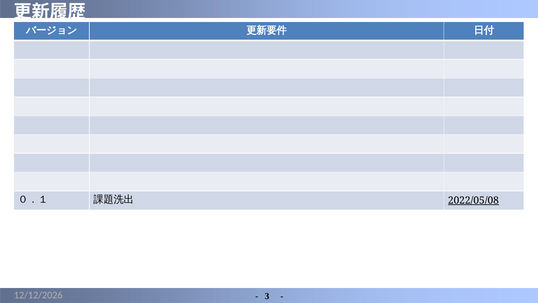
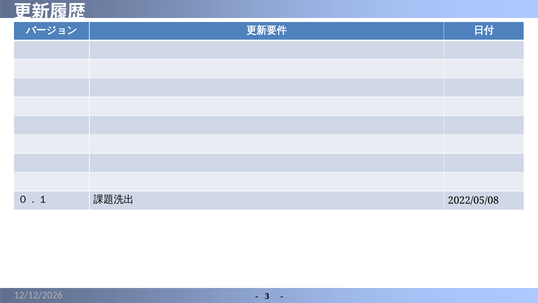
2022/05/08 underline: present -> none (473, 200)
